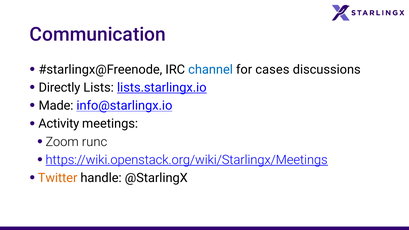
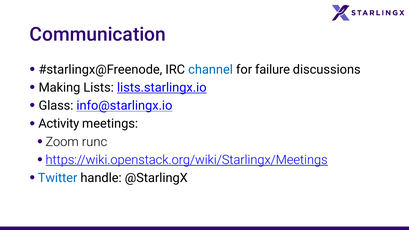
cases: cases -> failure (273, 70)
Directly: Directly -> Making (59, 88)
Made: Made -> Glass (56, 106)
Twitter colour: orange -> blue (58, 178)
